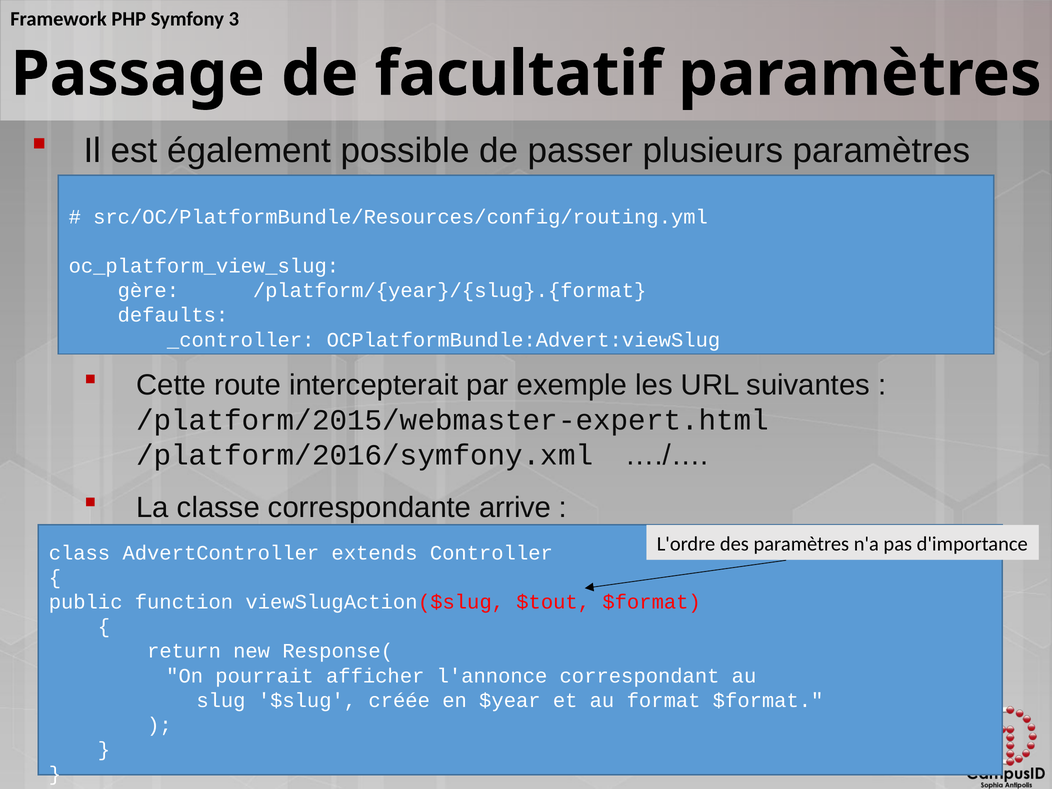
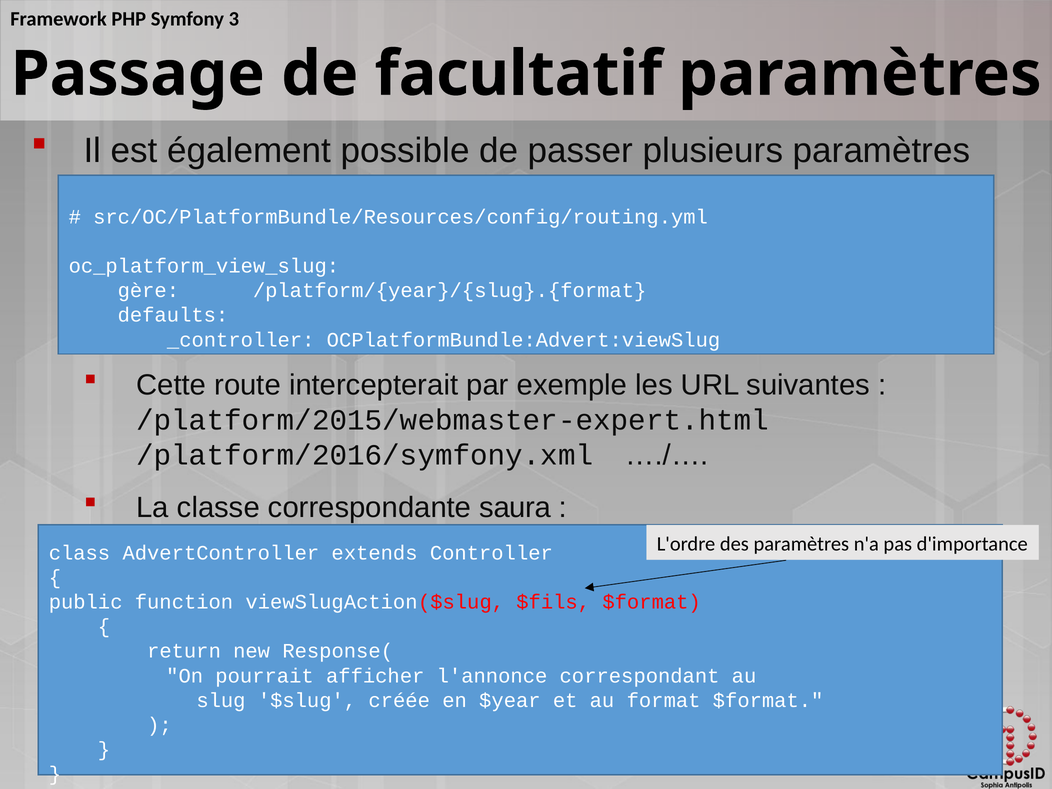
arrive: arrive -> saura (515, 508)
$tout: $tout -> $fils (553, 602)
